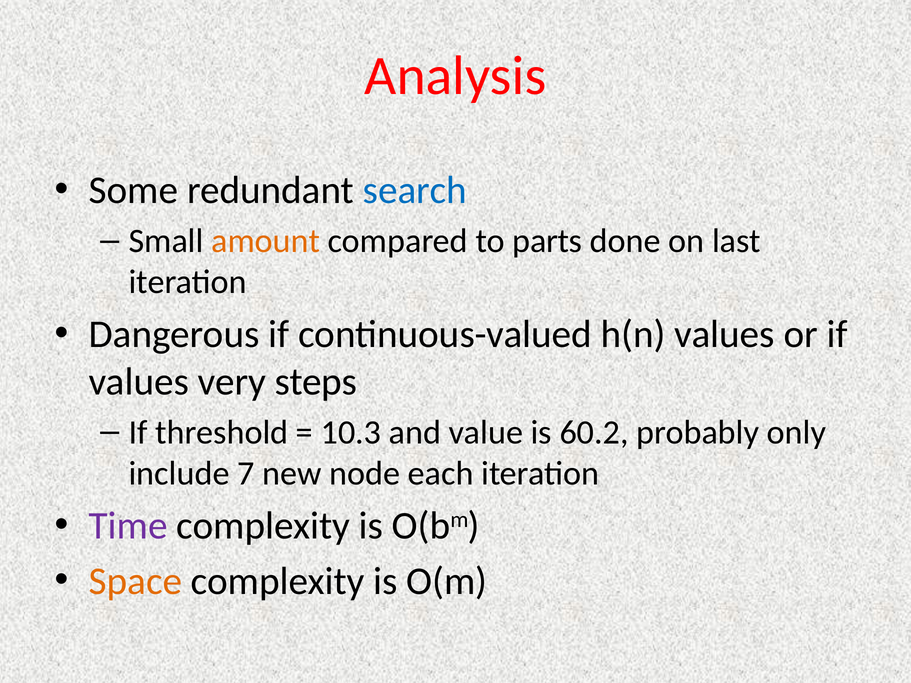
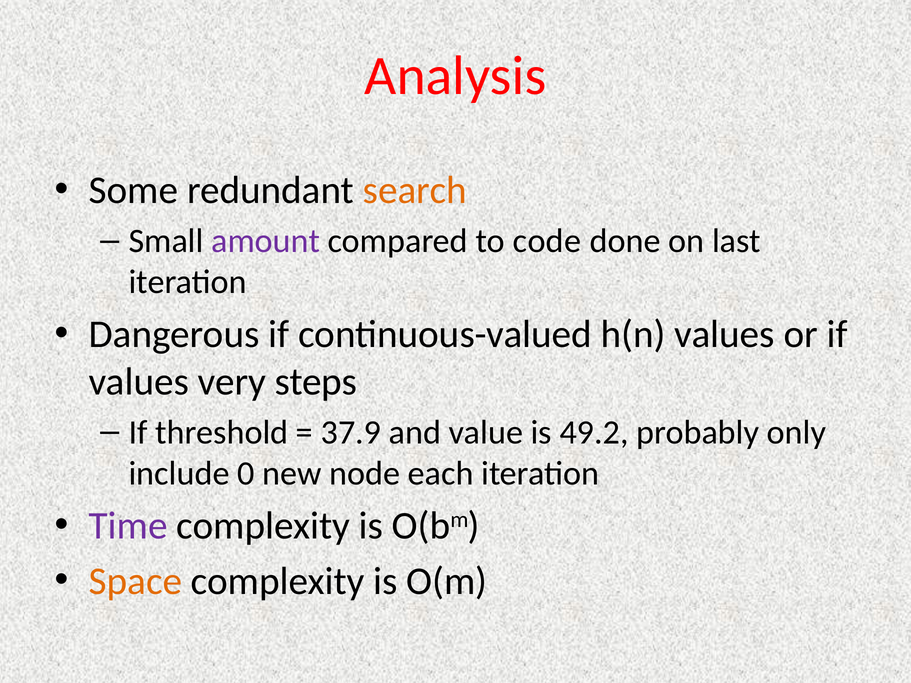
search colour: blue -> orange (415, 190)
amount colour: orange -> purple (266, 241)
parts: parts -> code (547, 241)
10.3: 10.3 -> 37.9 (351, 433)
60.2: 60.2 -> 49.2 (594, 433)
7: 7 -> 0 (246, 474)
